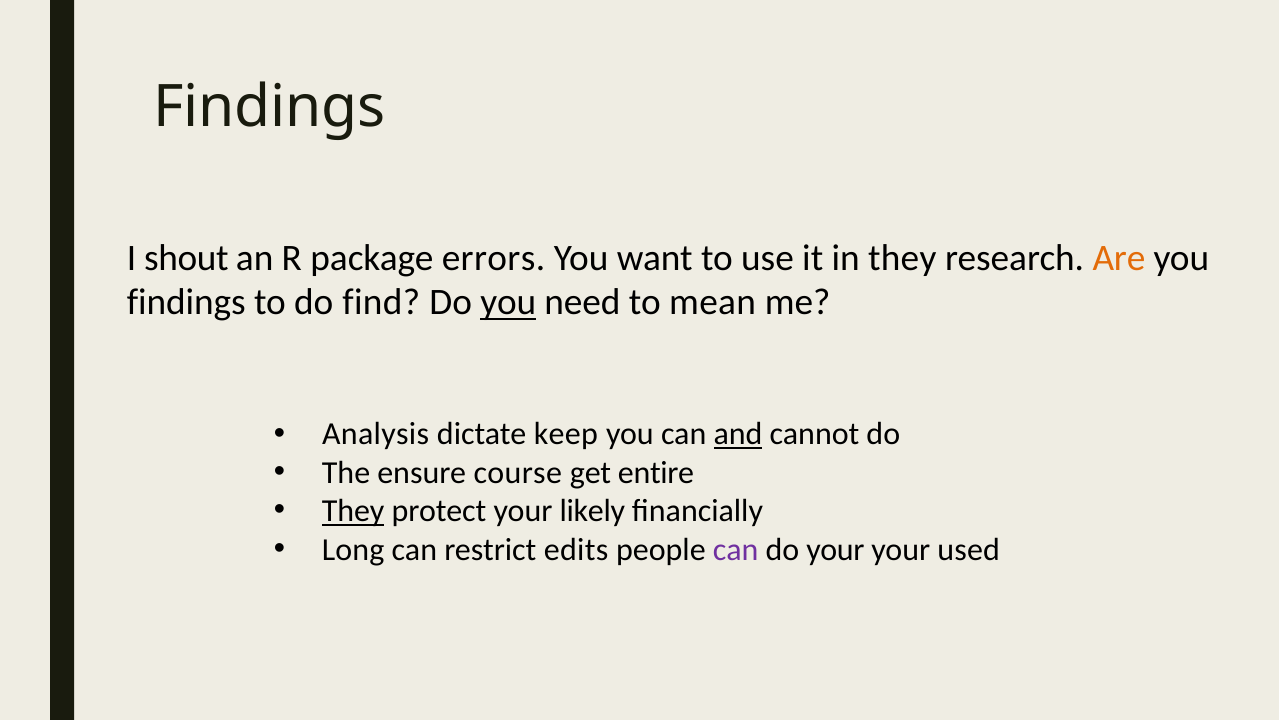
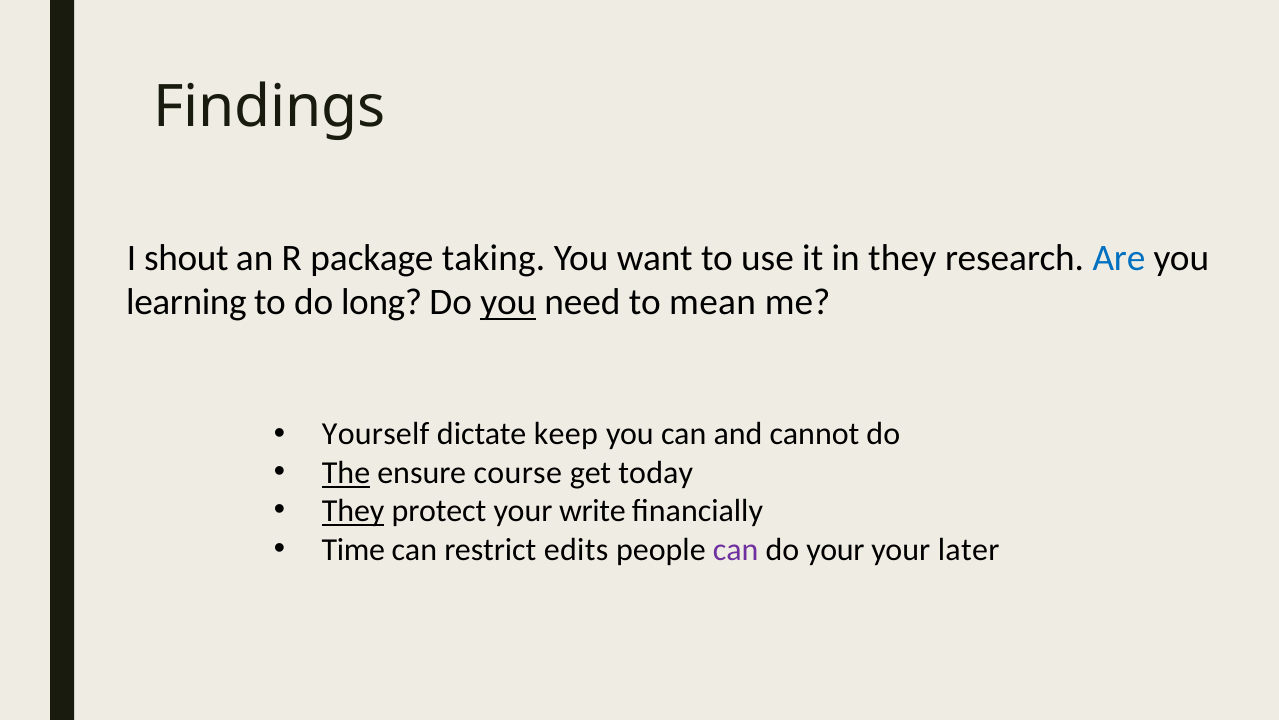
errors: errors -> taking (494, 258)
Are colour: orange -> blue (1119, 258)
findings: findings -> learning (186, 302)
find: find -> long (382, 302)
Analysis: Analysis -> Yourself (376, 434)
and underline: present -> none (738, 434)
The underline: none -> present (346, 472)
entire: entire -> today (656, 472)
likely: likely -> write (592, 511)
Long: Long -> Time (353, 549)
used: used -> later (969, 549)
